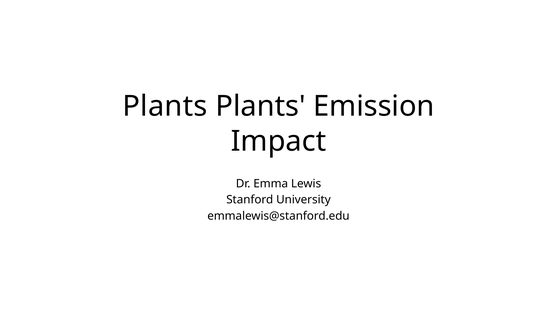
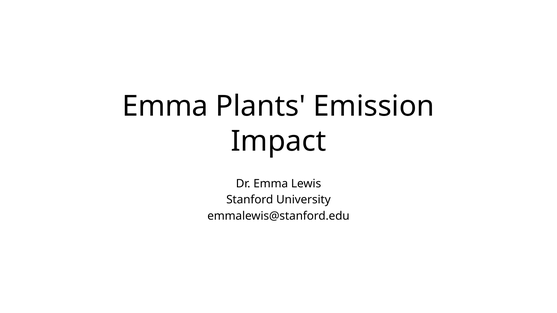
Plants: Plants -> Emma (165, 106)
